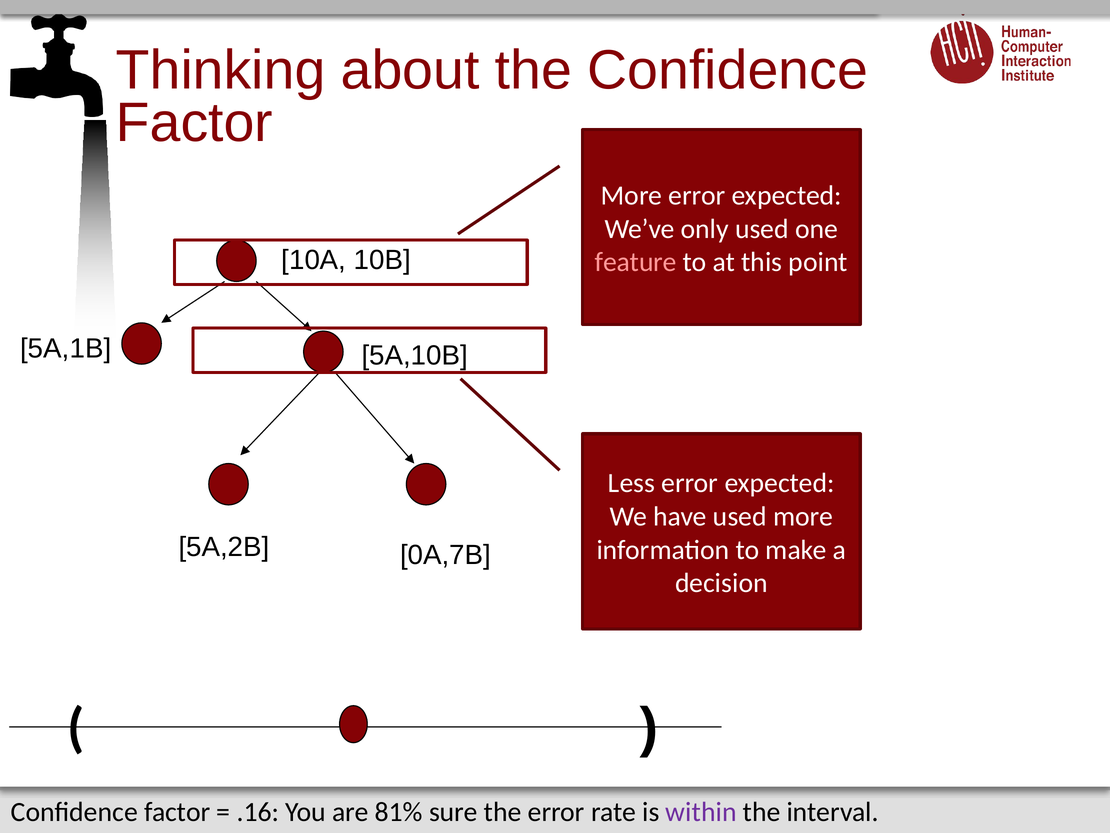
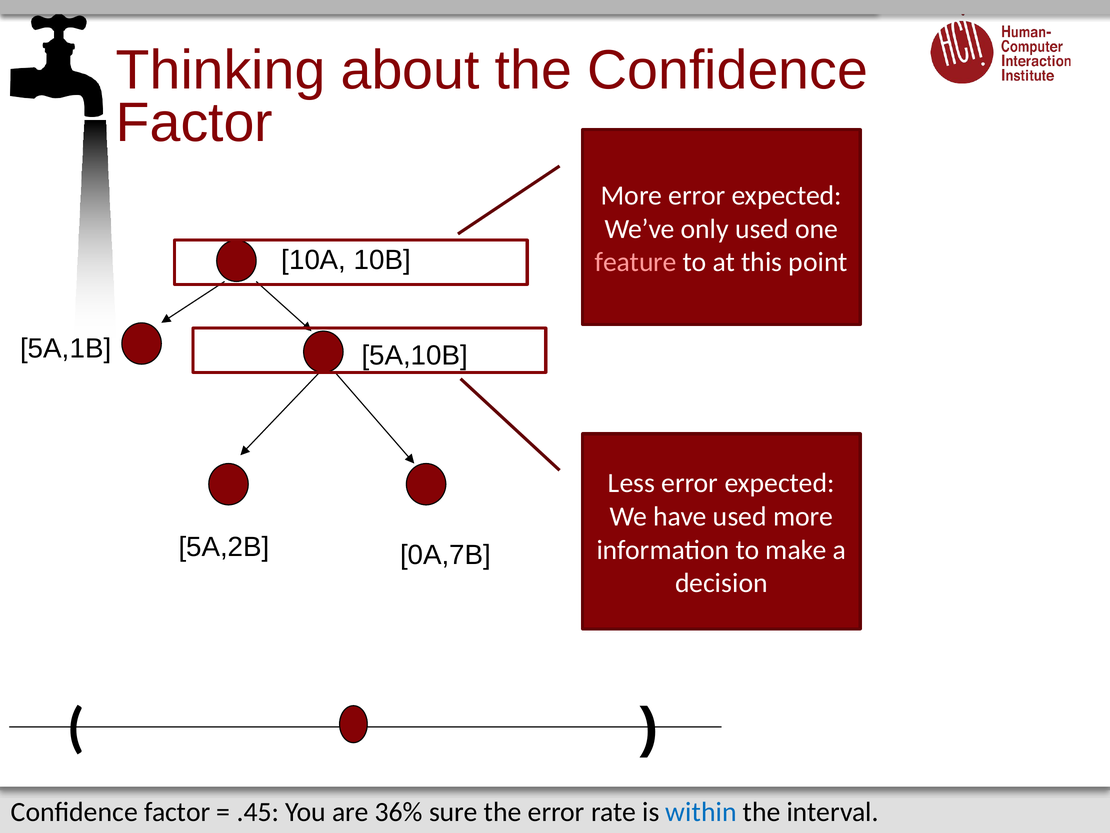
.16: .16 -> .45 (258, 812)
81%: 81% -> 36% (399, 812)
within colour: purple -> blue (701, 812)
